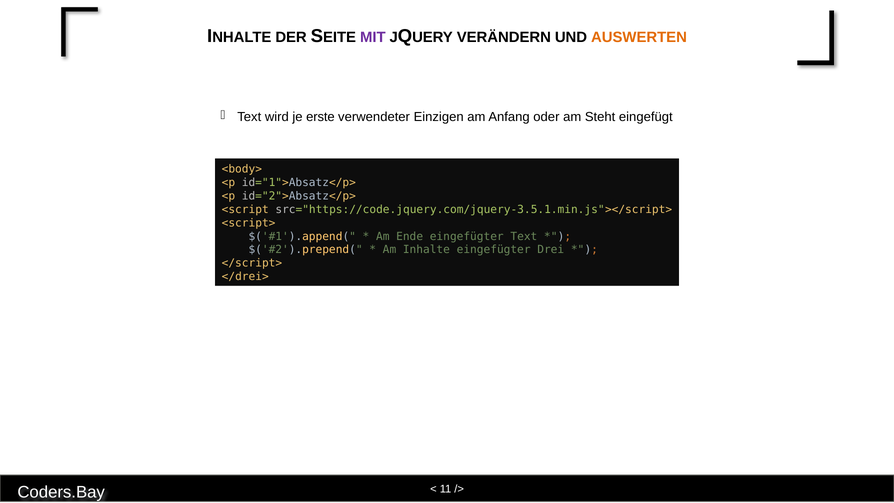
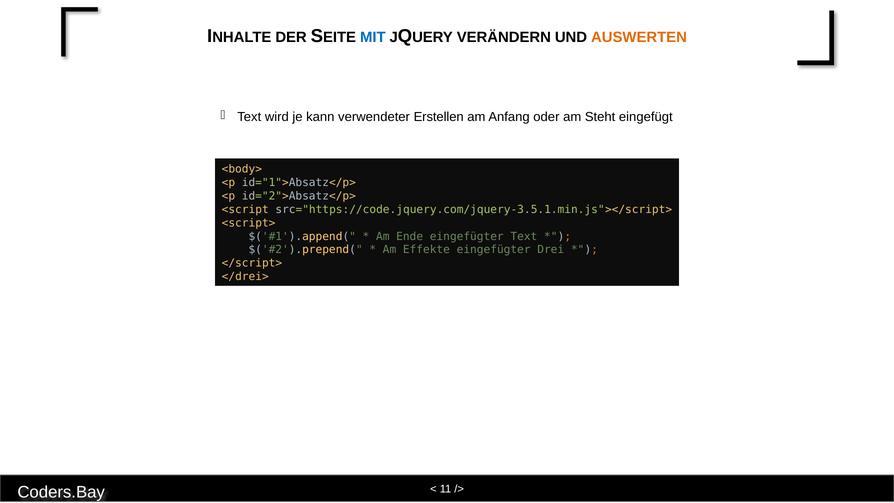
MIT colour: purple -> blue (373, 37)
erste: erste -> kann (320, 117)
Einzigen: Einzigen -> Erstellen (439, 117)
Inhalte: Inhalte -> Effekte (426, 250)
